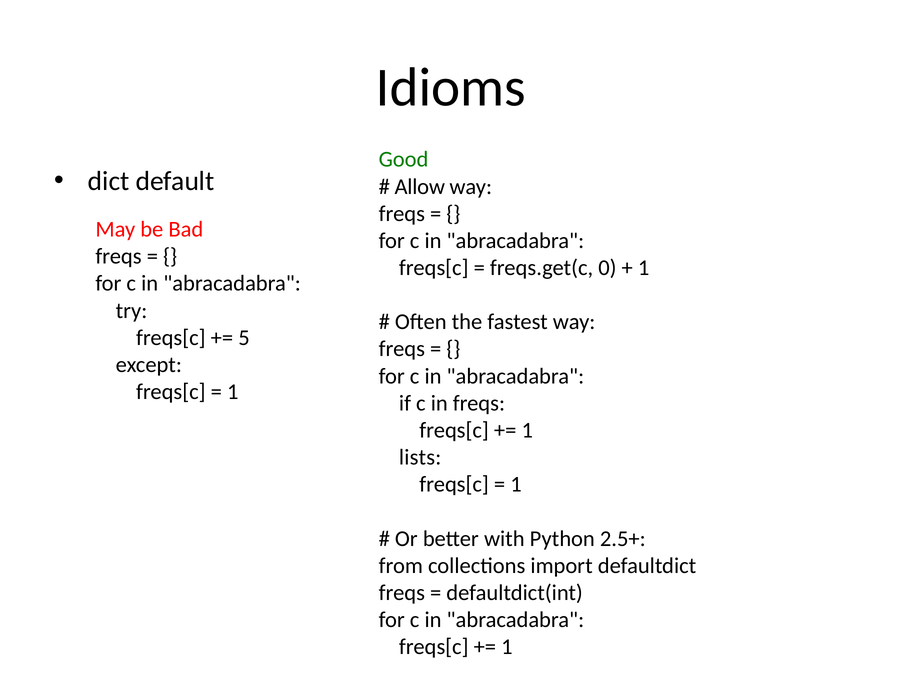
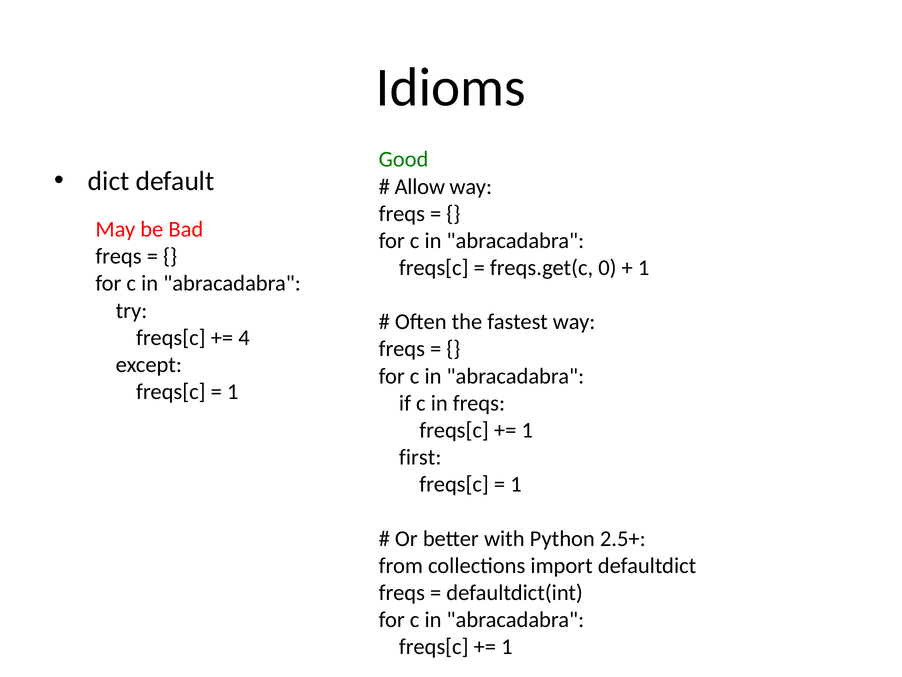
5: 5 -> 4 (244, 337)
lists: lists -> first (420, 457)
